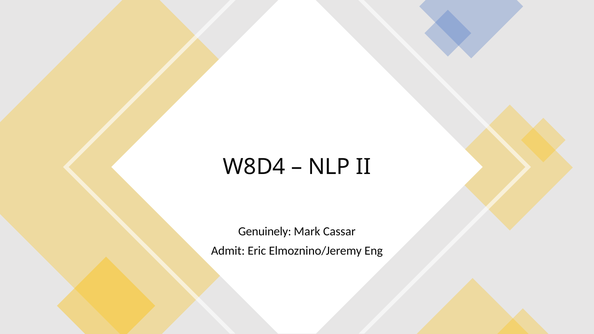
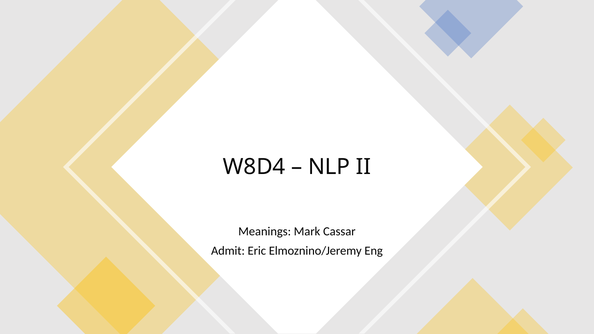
Genuinely: Genuinely -> Meanings (265, 231)
